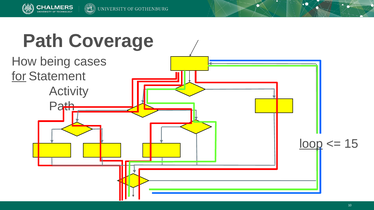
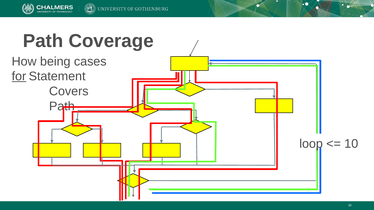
Activity: Activity -> Covers (69, 91)
loop underline: present -> none (311, 144)
15: 15 -> 10 (351, 144)
